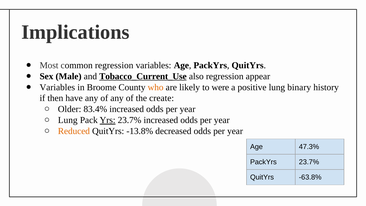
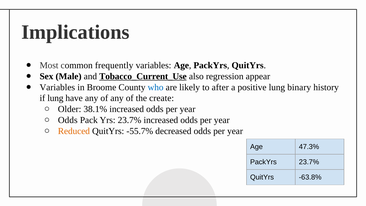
common regression: regression -> frequently (114, 65)
who colour: orange -> blue (156, 87)
were: were -> after (220, 87)
if then: then -> lung (55, 98)
83.4%: 83.4% -> 38.1% (95, 109)
Lung: Lung -> Odds (68, 120)
Yrs underline: present -> none (108, 120)
-13.8%: -13.8% -> -55.7% (140, 131)
